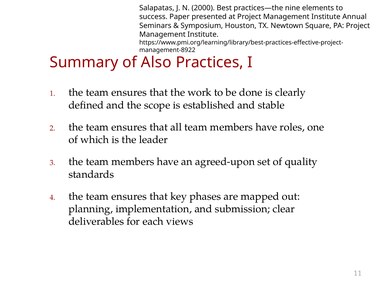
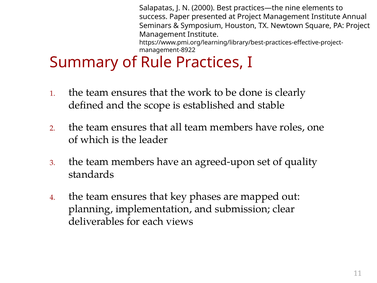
Also: Also -> Rule (156, 62)
